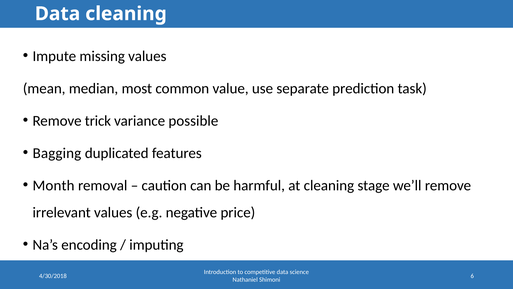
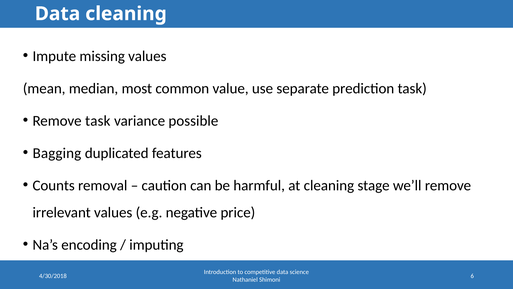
Remove trick: trick -> task (98, 121)
Month: Month -> Counts (54, 185)
